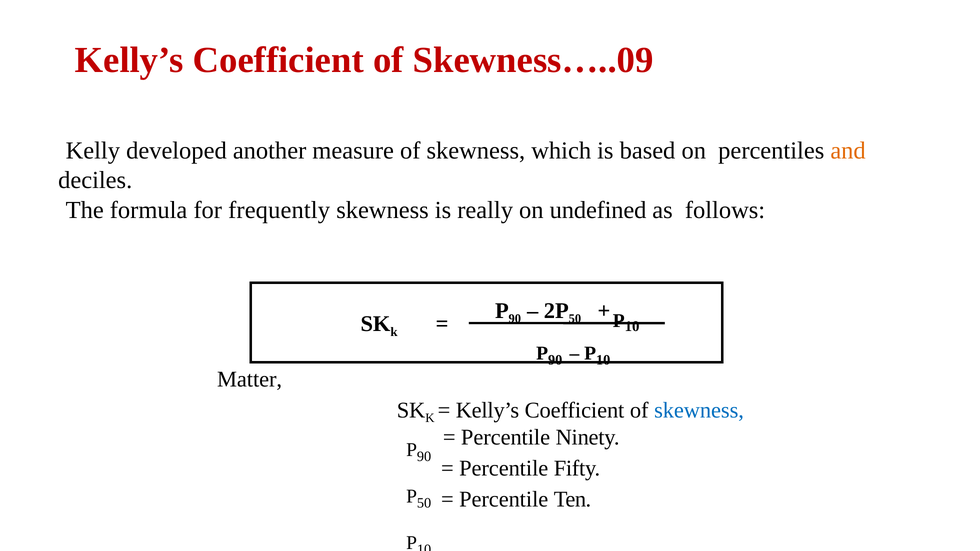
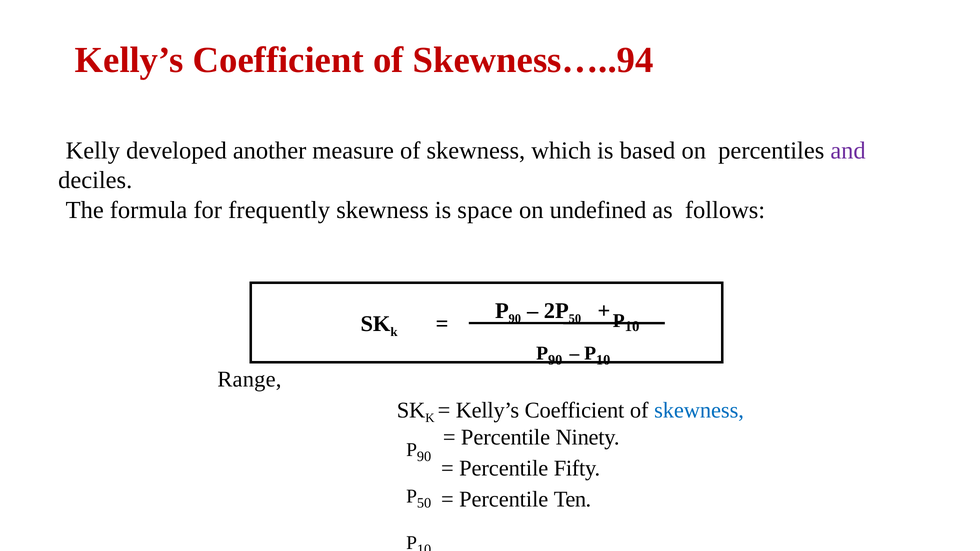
Skewness…..09: Skewness…..09 -> Skewness…..94 (533, 60)
and colour: orange -> purple (848, 151)
really: really -> space (485, 210)
Matter: Matter -> Range (249, 379)
